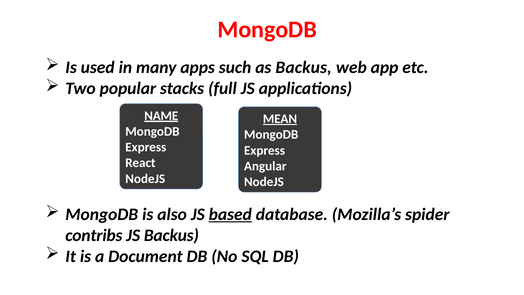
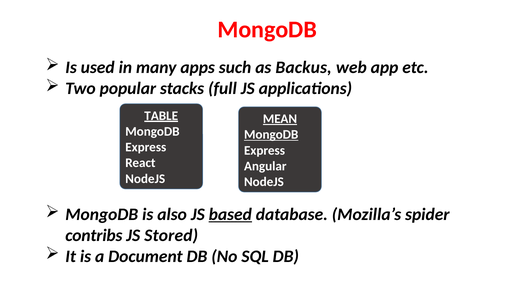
NAME: NAME -> TABLE (161, 116)
MongoDB underline: none -> present (271, 134)
JS Backus: Backus -> Stored (171, 235)
